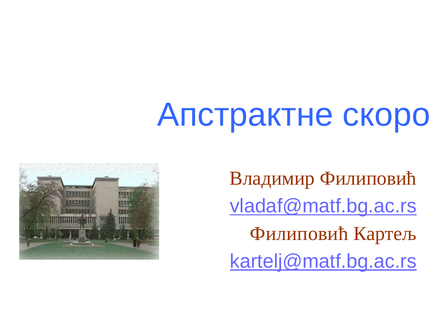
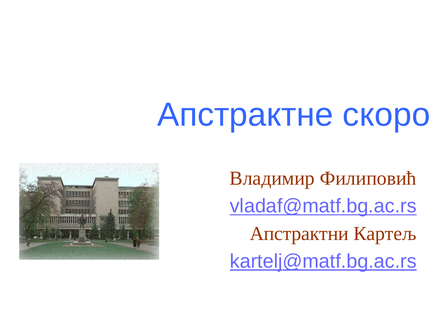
Филиповић: Филиповић -> Апстрактни (299, 234)
